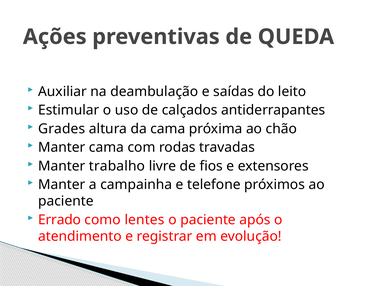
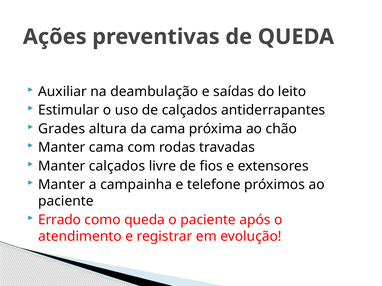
Manter trabalho: trabalho -> calçados (117, 166)
como lentes: lentes -> queda (145, 220)
